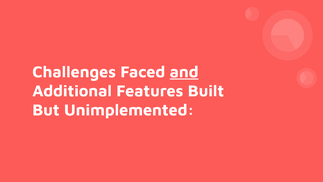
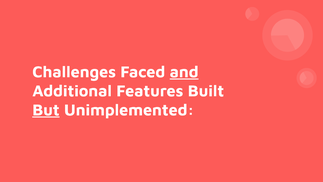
But underline: none -> present (46, 110)
